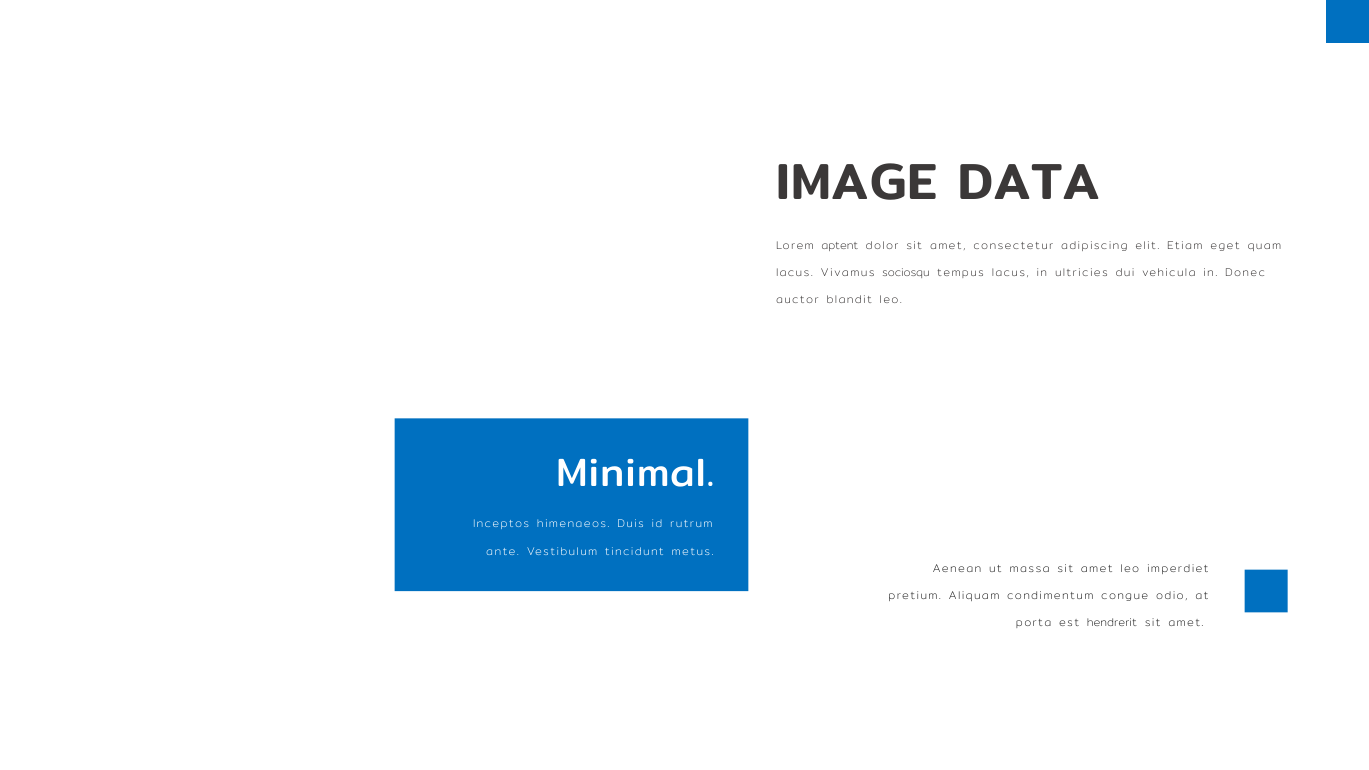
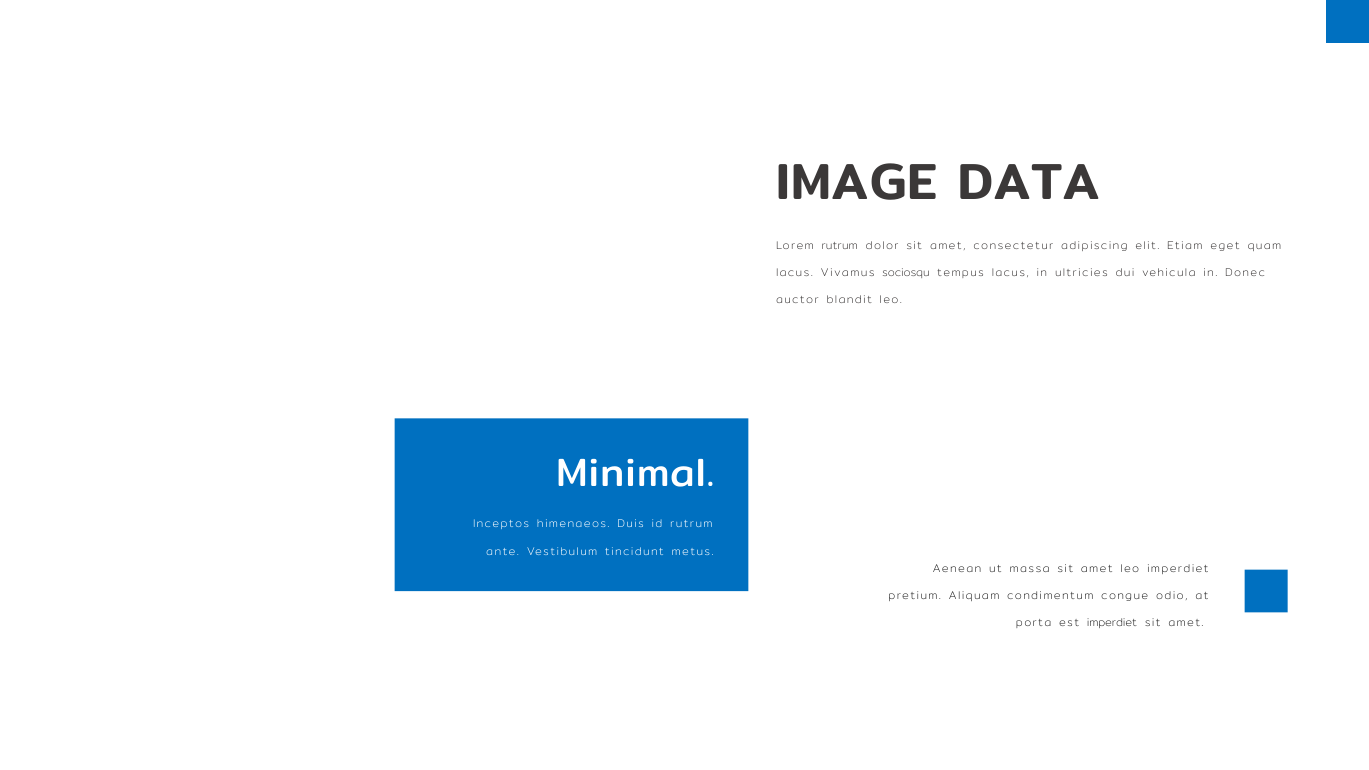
Lorem aptent: aptent -> rutrum (840, 245)
est hendrerit: hendrerit -> imperdiet (1112, 623)
